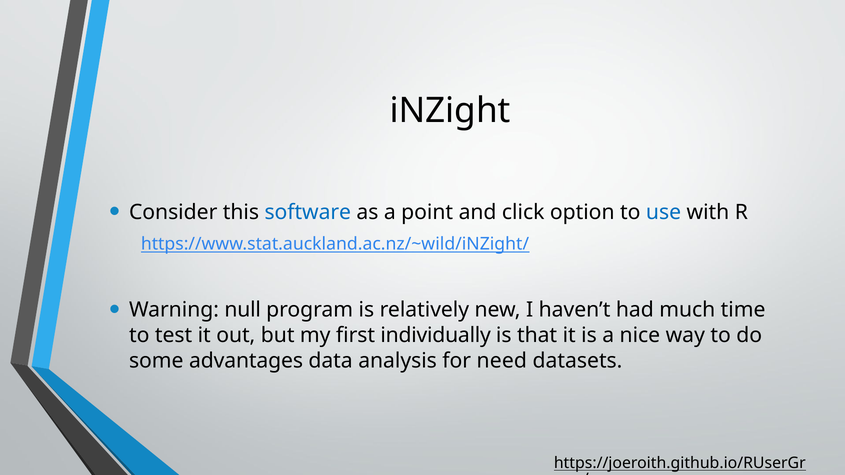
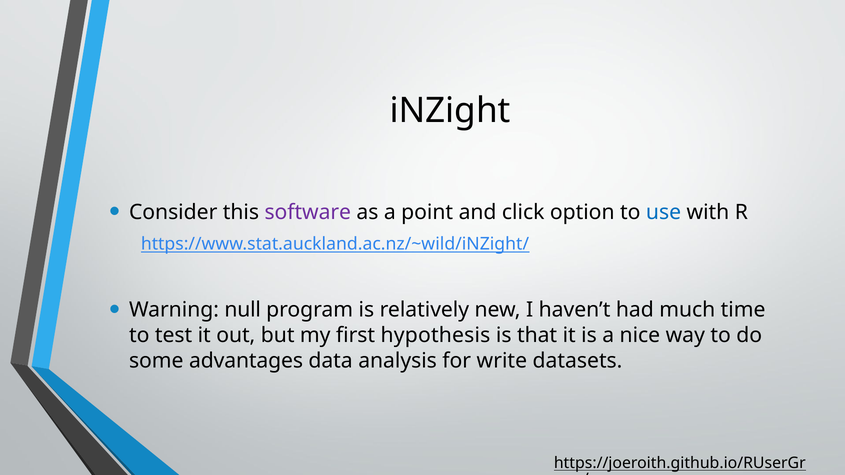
software colour: blue -> purple (308, 212)
individually: individually -> hypothesis (435, 335)
need: need -> write (502, 361)
